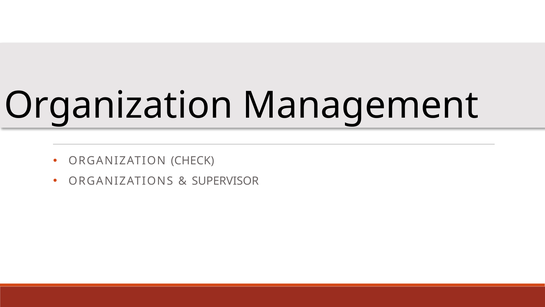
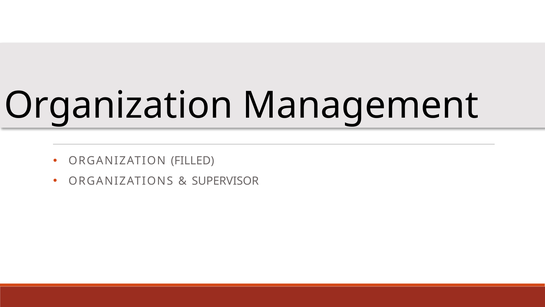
CHECK: CHECK -> FILLED (193, 161)
